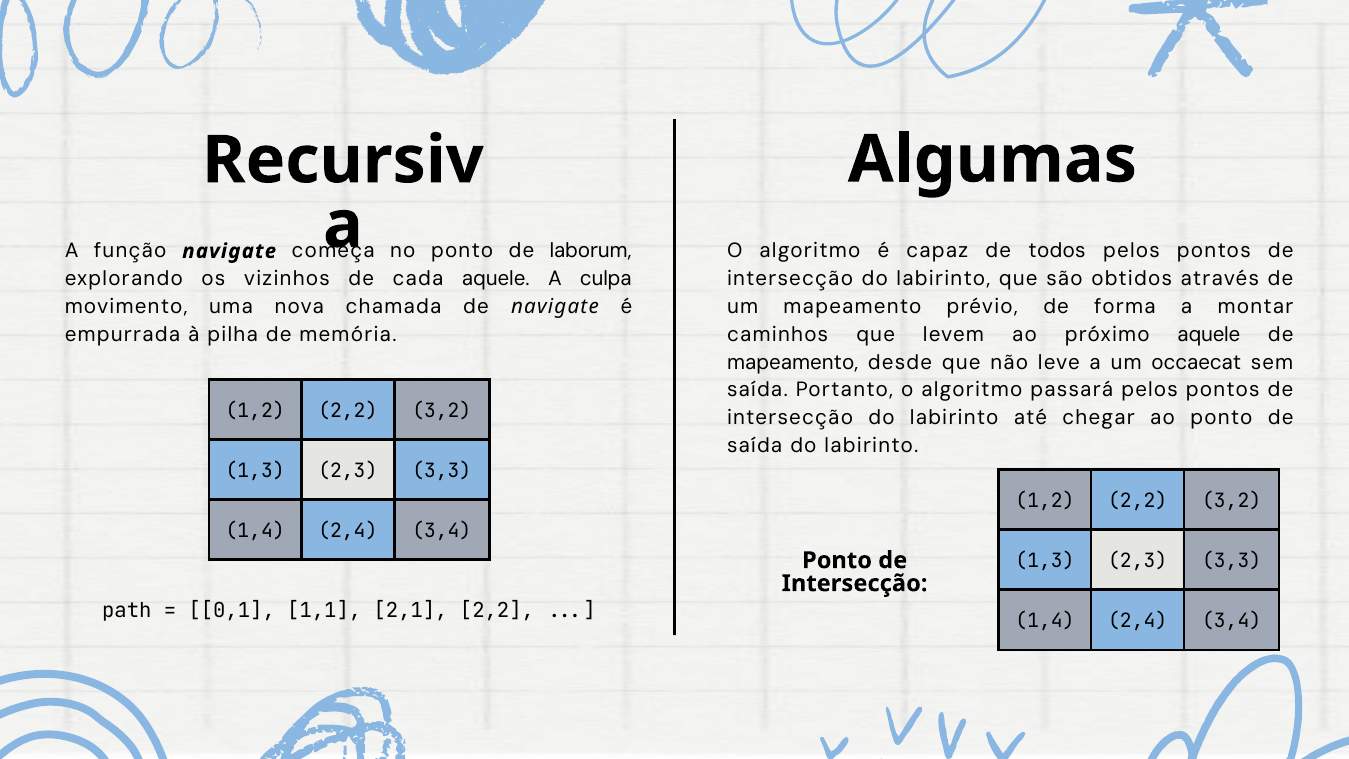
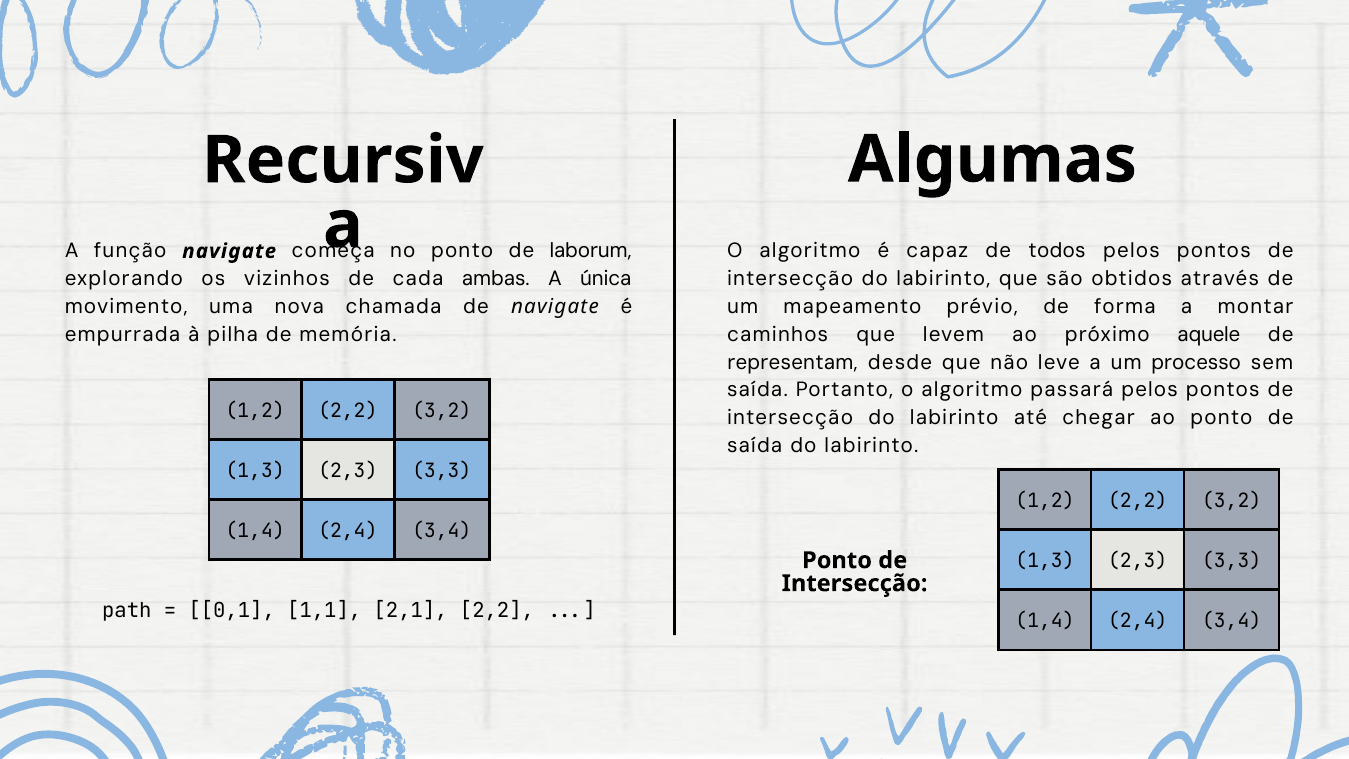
cada aquele: aquele -> ambas (496, 279)
culpa: culpa -> única (606, 279)
mapeamento: mapeamento -> representam (793, 362)
occaecat: occaecat -> processo (1196, 362)
